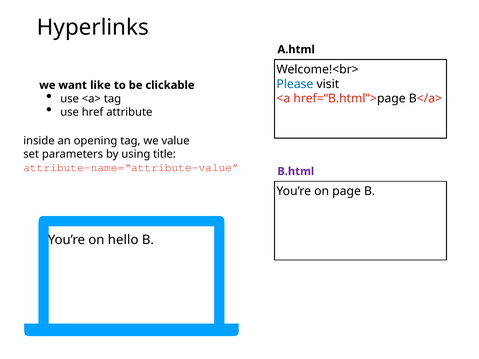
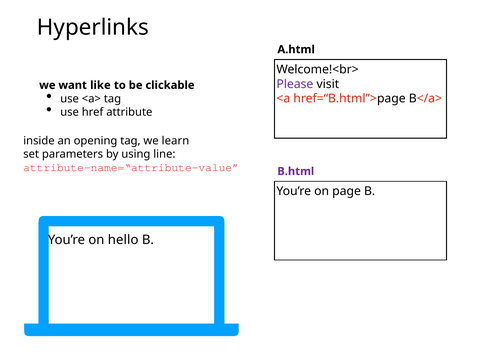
Please colour: blue -> purple (295, 84)
value: value -> learn (175, 141)
title: title -> line (164, 154)
